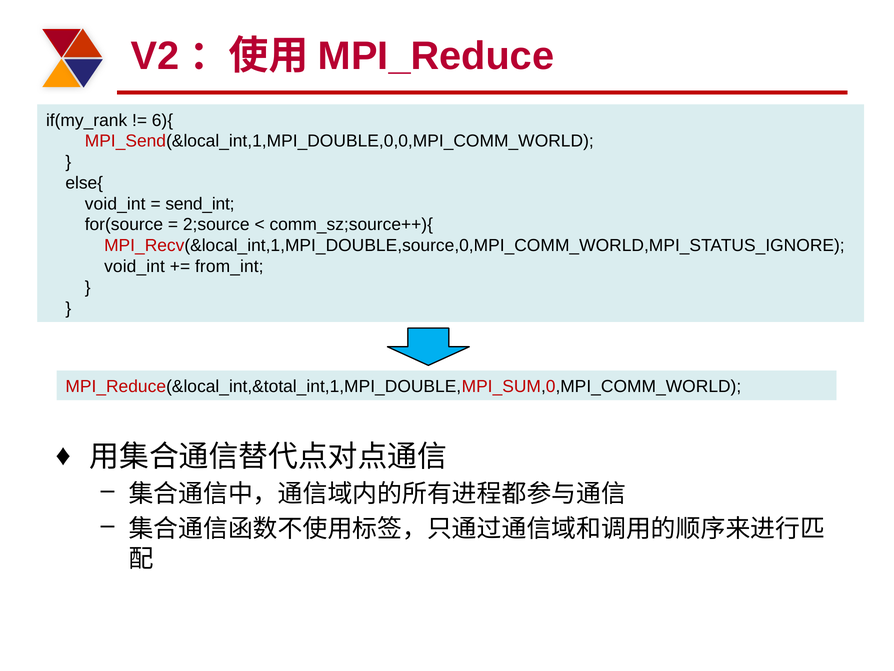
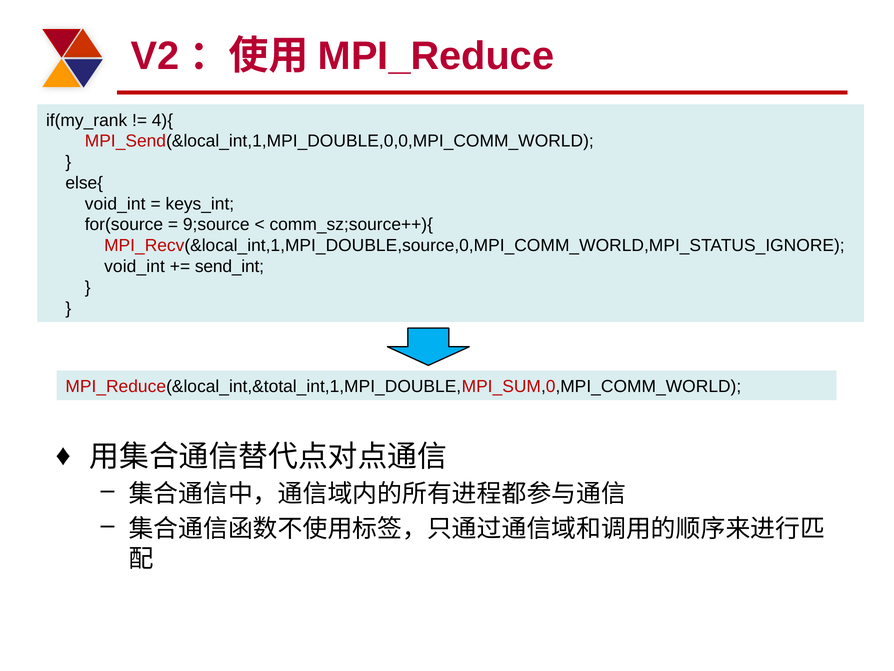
6){: 6){ -> 4){ (162, 120)
send_int: send_int -> keys_int (200, 204)
2;source: 2;source -> 9;source (216, 225)
from_int: from_int -> send_int (229, 266)
